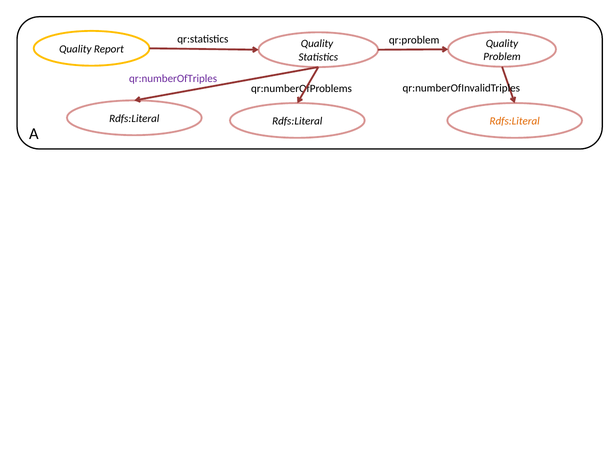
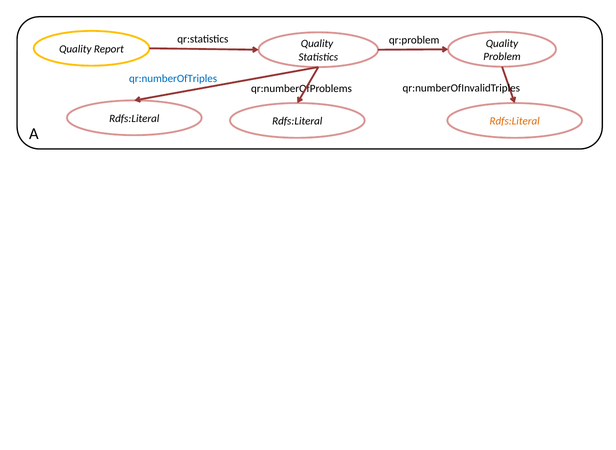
qr:numberOfTriples colour: purple -> blue (173, 79)
